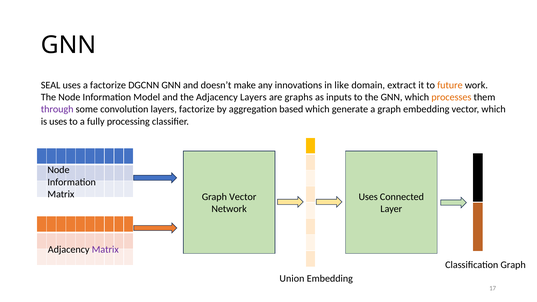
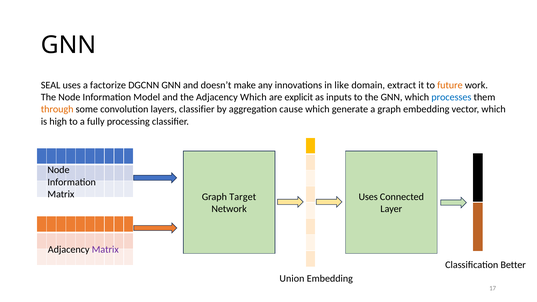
Adjacency Layers: Layers -> Which (253, 97)
graphs: graphs -> explicit (299, 97)
processes colour: orange -> blue (451, 97)
through colour: purple -> orange (57, 109)
layers factorize: factorize -> classifier (197, 109)
based: based -> cause (291, 109)
is uses: uses -> high (58, 121)
Graph Vector: Vector -> Target (243, 197)
Classification Graph: Graph -> Better (513, 265)
